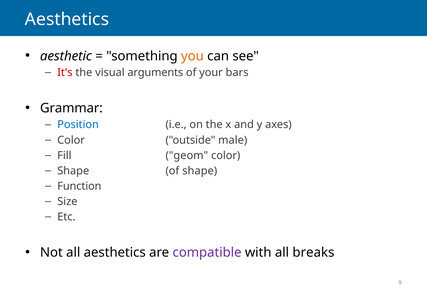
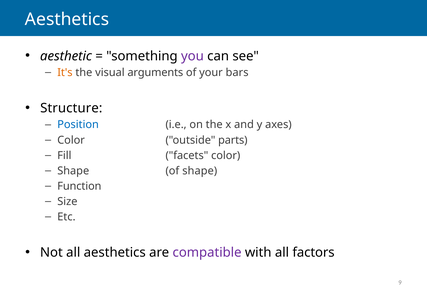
you colour: orange -> purple (192, 56)
It's colour: red -> orange (65, 72)
Grammar: Grammar -> Structure (71, 108)
male: male -> parts (233, 140)
geom: geom -> facets (187, 155)
breaks: breaks -> factors (314, 252)
